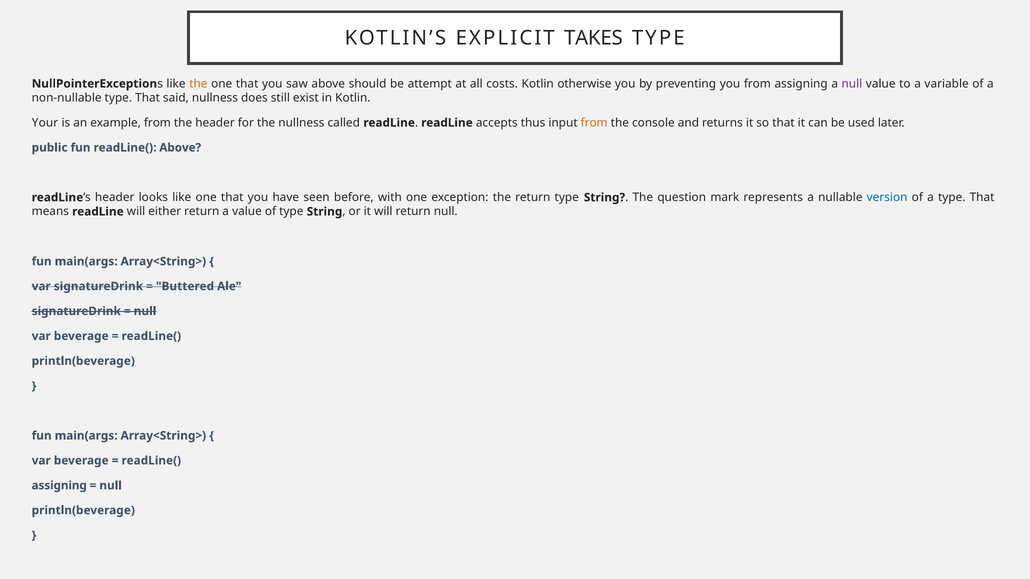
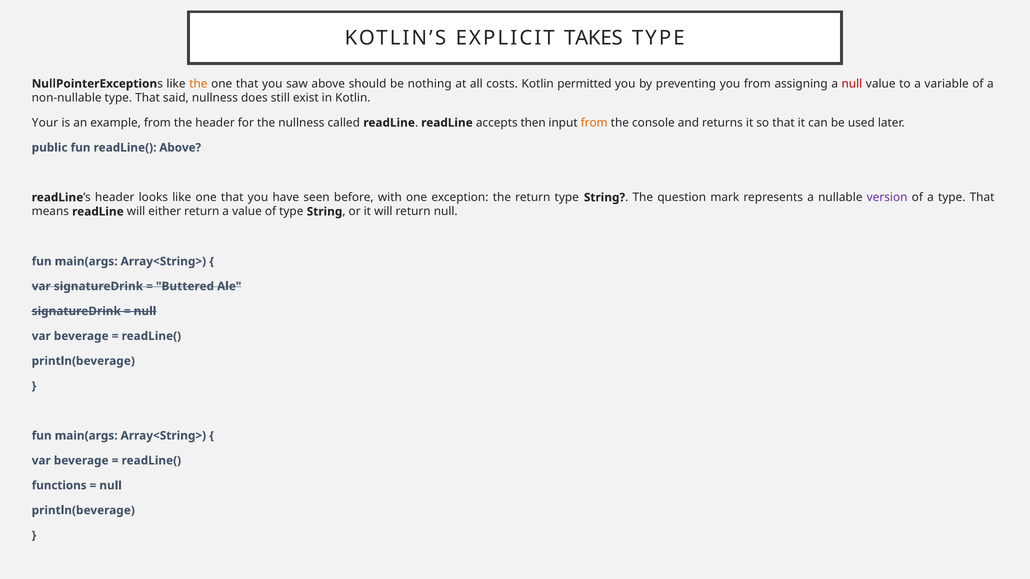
attempt: attempt -> nothing (430, 84)
otherwise: otherwise -> permitted (584, 84)
null colour: purple -> red (852, 84)
thus: thus -> then (533, 123)
version colour: blue -> purple (887, 198)
assigning: assigning -> functions (59, 486)
